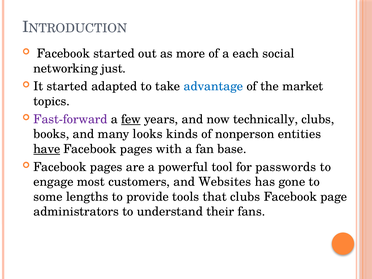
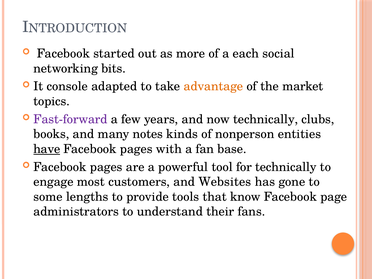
just: just -> bits (114, 68)
It started: started -> console (67, 86)
advantage colour: blue -> orange (213, 86)
few underline: present -> none (131, 119)
looks: looks -> notes (148, 134)
for passwords: passwords -> technically (286, 167)
that clubs: clubs -> know (245, 197)
